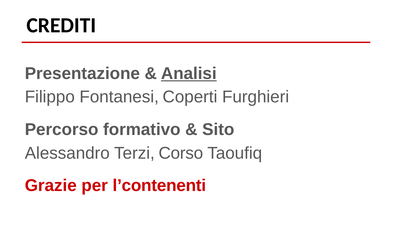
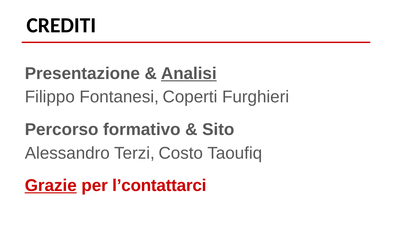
Corso: Corso -> Costo (181, 153)
Grazie underline: none -> present (51, 185)
l’contenenti: l’contenenti -> l’contattarci (159, 185)
